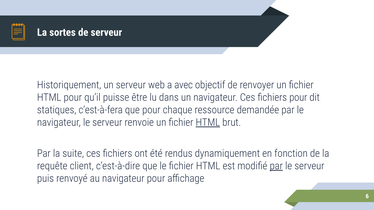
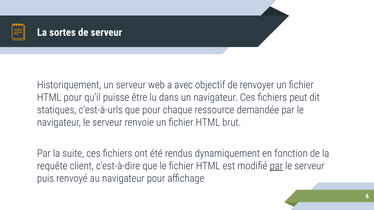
fichiers pour: pour -> peut (298, 98)
c’est-à-fera: c’est-à-fera -> c’est-à-urls (101, 110)
HTML underline: present -> none (208, 123)
